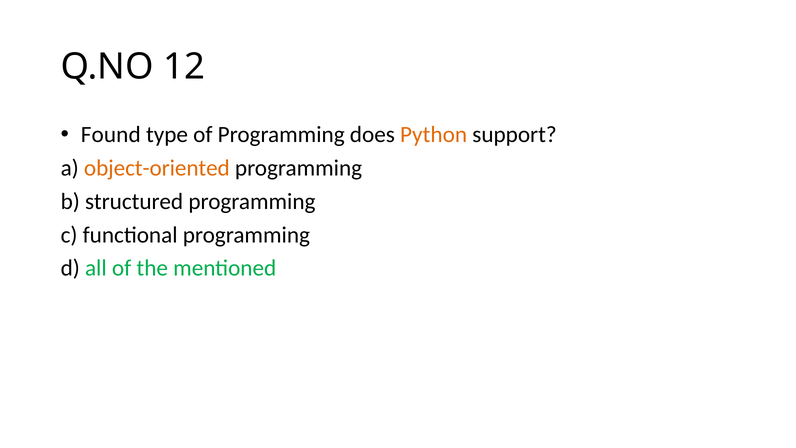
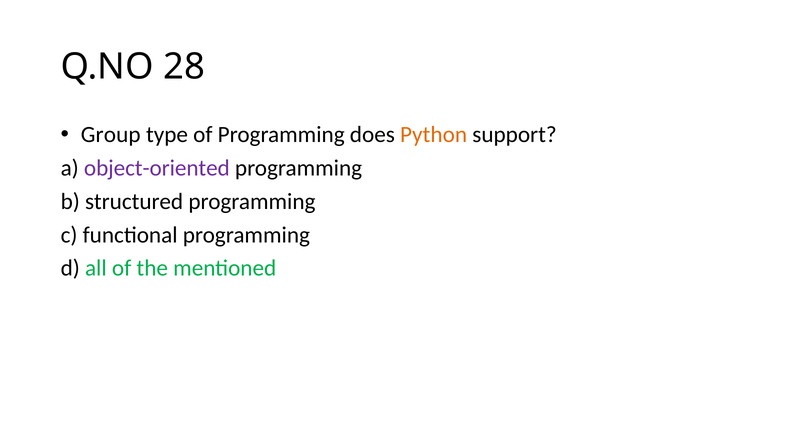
12: 12 -> 28 (184, 67)
Found: Found -> Group (111, 135)
object-oriented colour: orange -> purple (157, 168)
